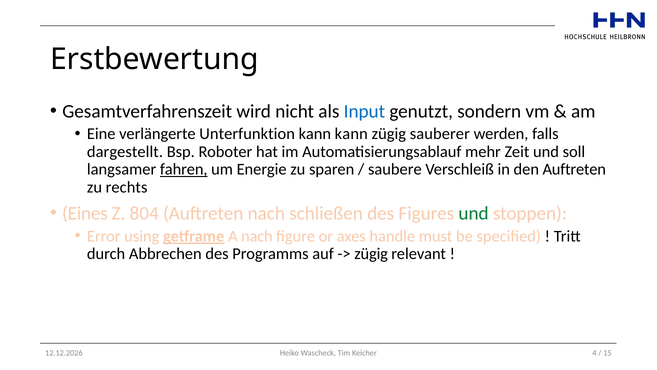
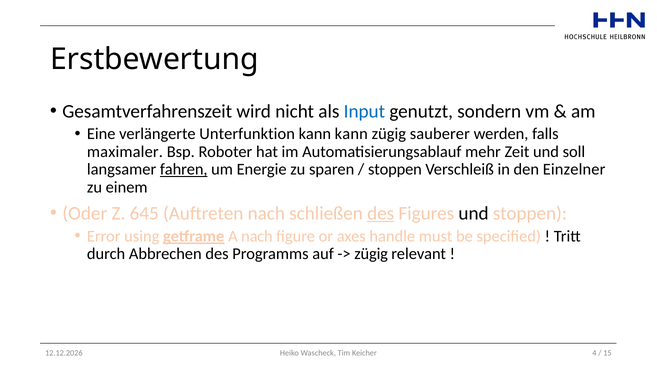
dargestellt: dargestellt -> maximaler (125, 151)
saubere: saubere -> stoppen (395, 169)
den Auftreten: Auftreten -> Einzelner (574, 169)
rechts: rechts -> einem (127, 187)
Eines: Eines -> Oder (85, 213)
804: 804 -> 645 (144, 213)
des underline: none -> present (381, 213)
und colour: green -> black (474, 213)
